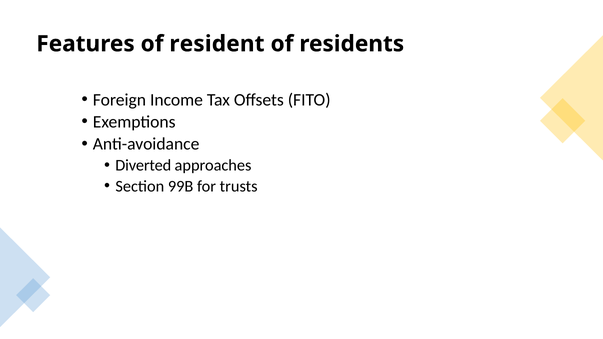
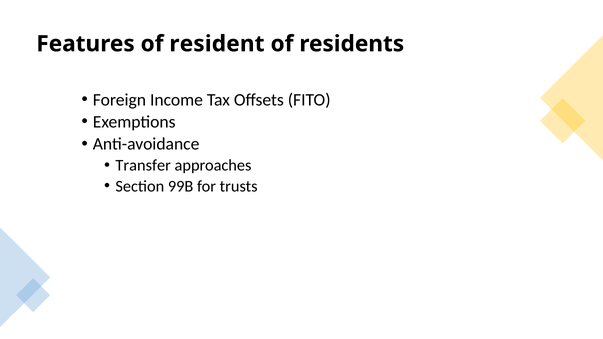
Diverted: Diverted -> Transfer (143, 165)
